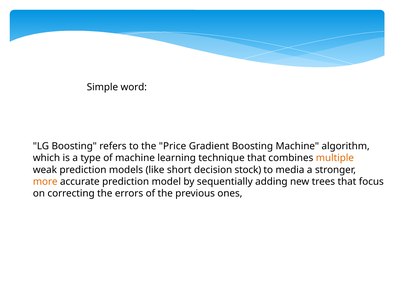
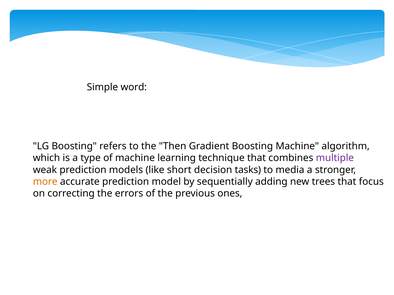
Price: Price -> Then (173, 146)
multiple colour: orange -> purple (335, 158)
stock: stock -> tasks (248, 170)
